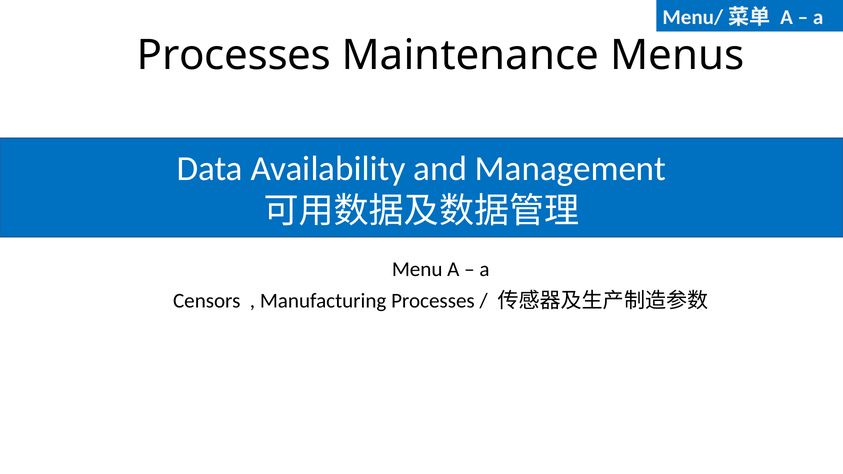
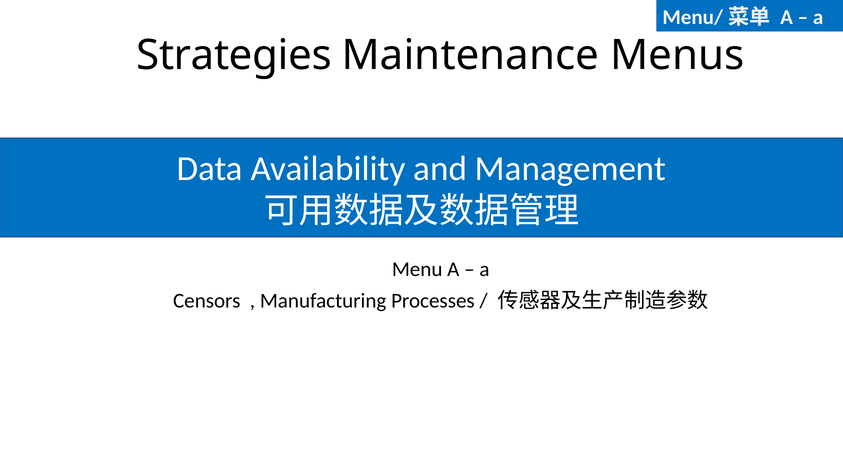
Processes: Processes -> Strategies (234, 55)
